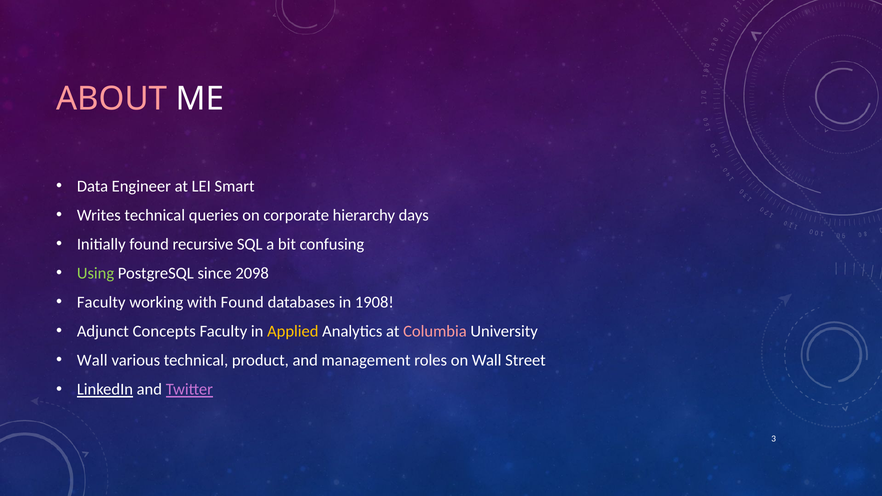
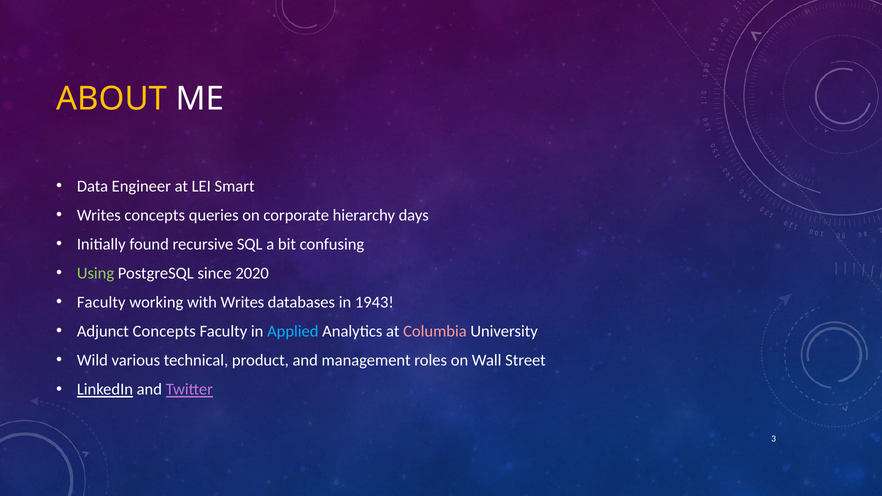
ABOUT colour: pink -> yellow (112, 99)
Writes technical: technical -> concepts (155, 215)
2098: 2098 -> 2020 (252, 273)
with Found: Found -> Writes (242, 302)
1908: 1908 -> 1943 (374, 302)
Applied colour: yellow -> light blue (293, 331)
Wall: Wall -> Wild (92, 360)
